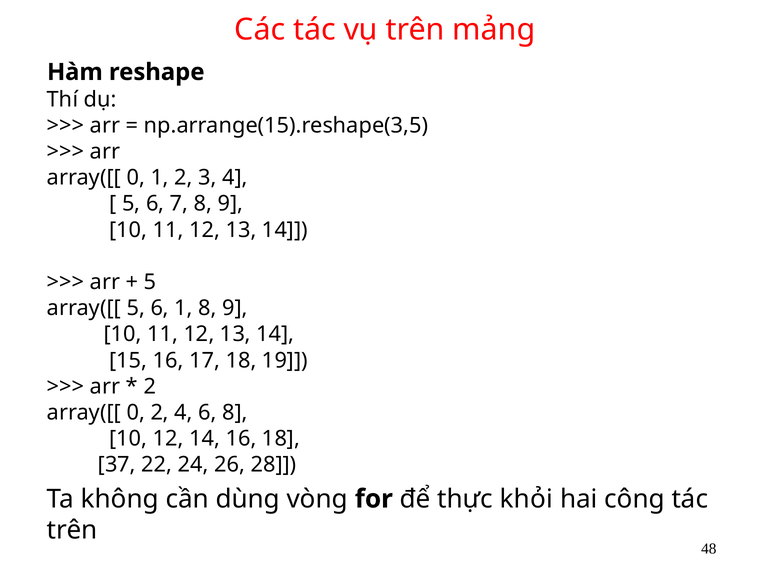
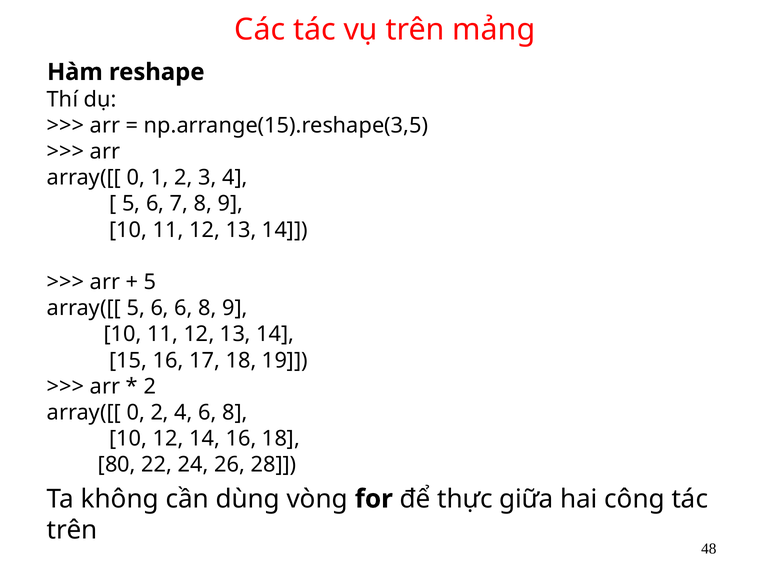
6 1: 1 -> 6 (184, 308)
37: 37 -> 80 (117, 465)
khỏi: khỏi -> giữa (527, 499)
